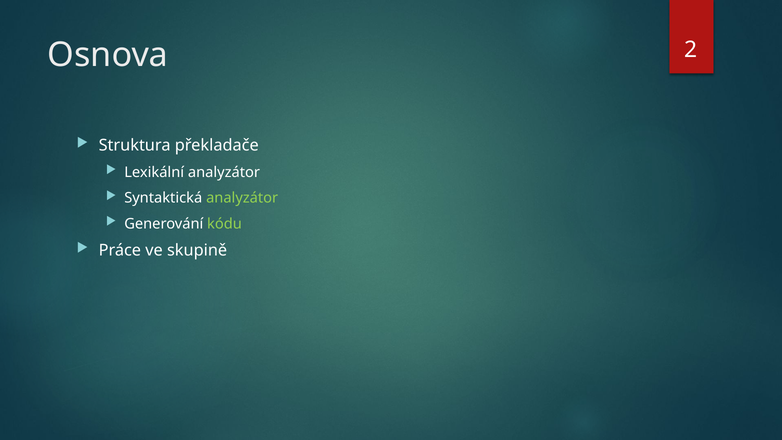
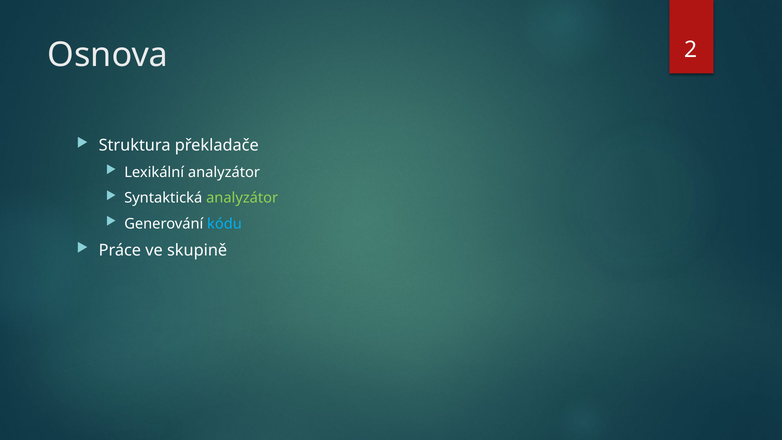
kódu colour: light green -> light blue (225, 224)
